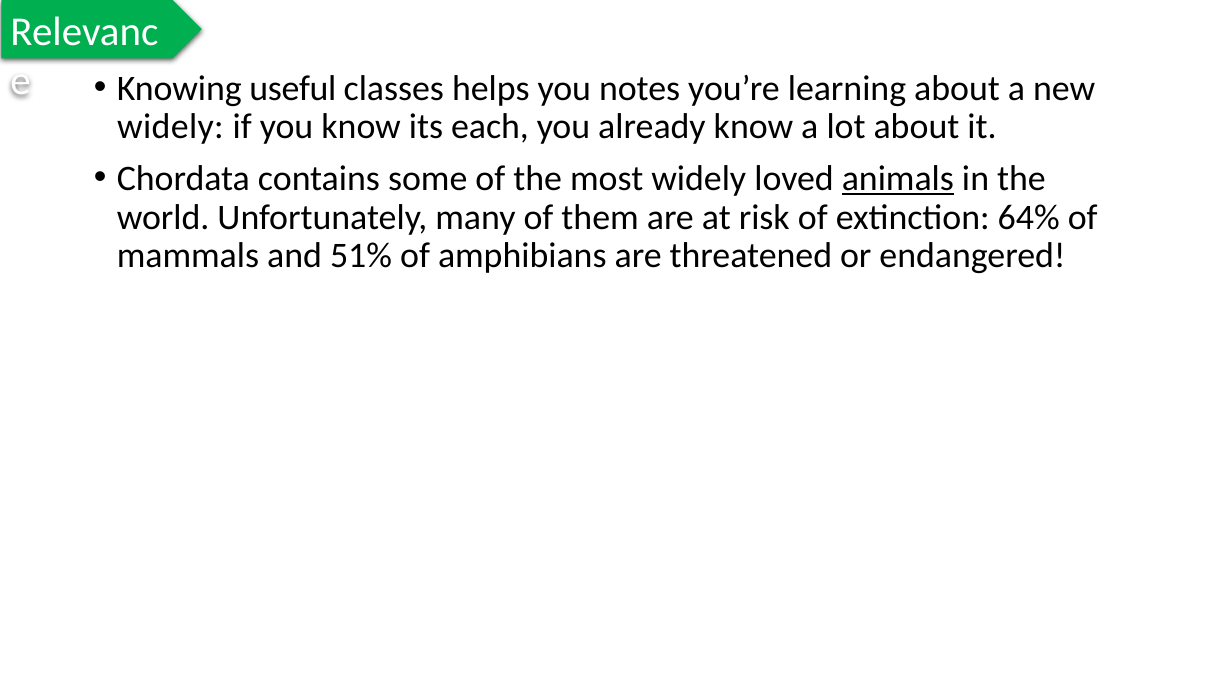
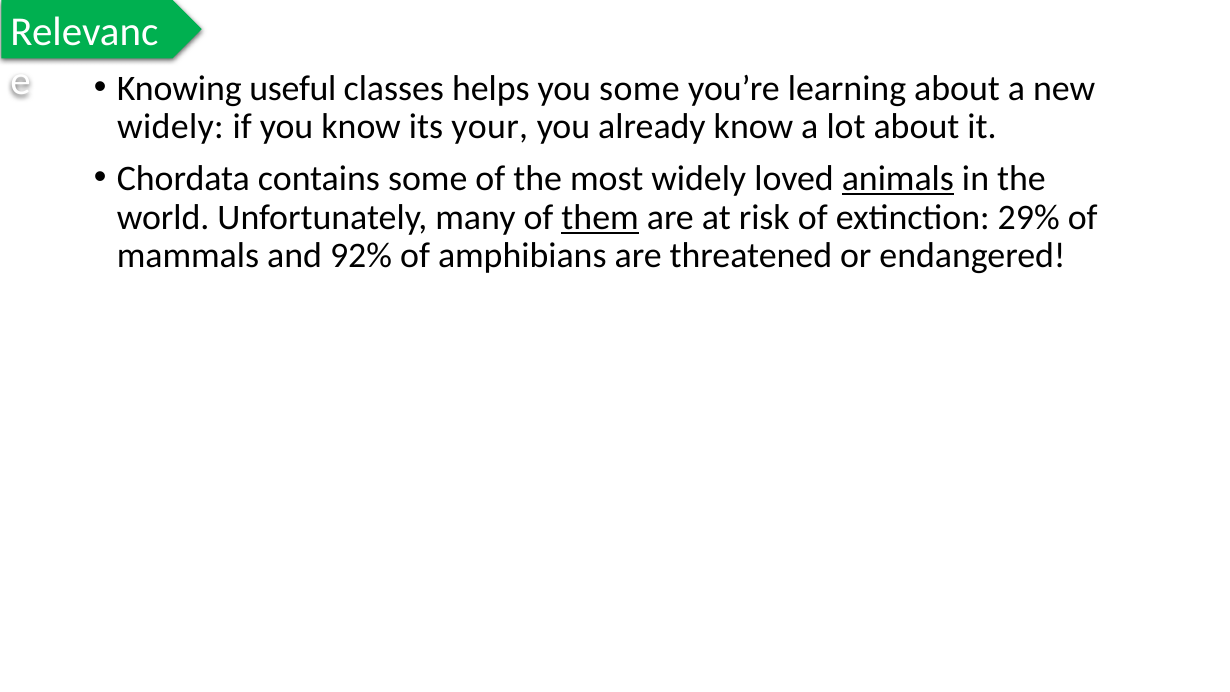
you notes: notes -> some (639, 88)
each: each -> your (490, 127)
them underline: none -> present (600, 217)
64%: 64% -> 29% (1029, 217)
51%: 51% -> 92% (361, 256)
